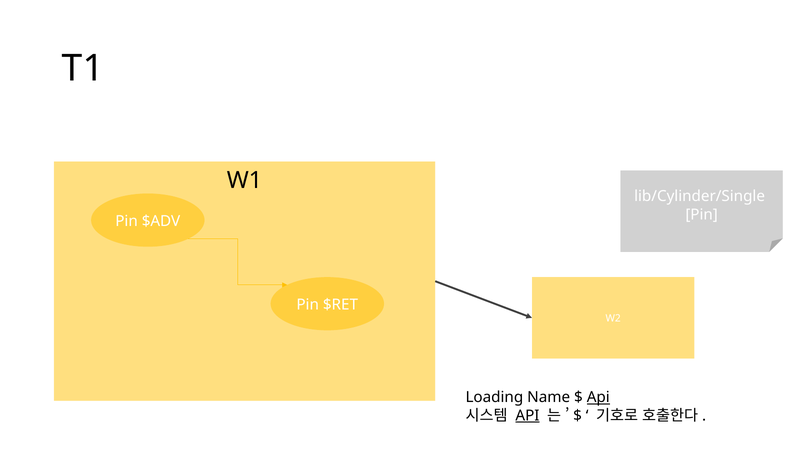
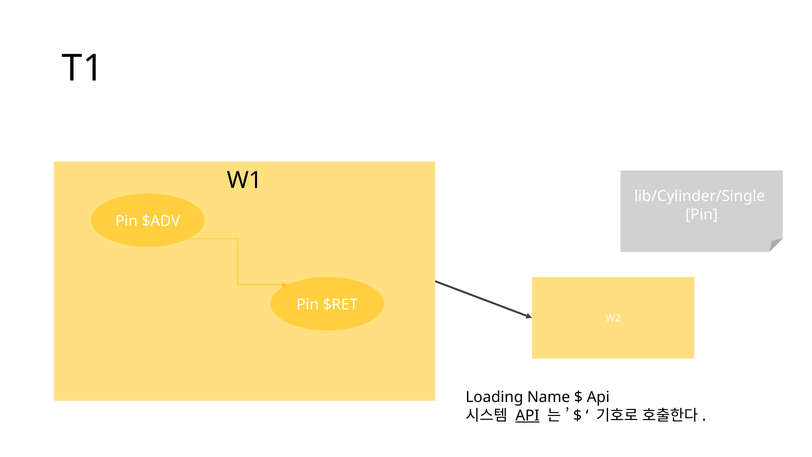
Api underline: present -> none (598, 397)
